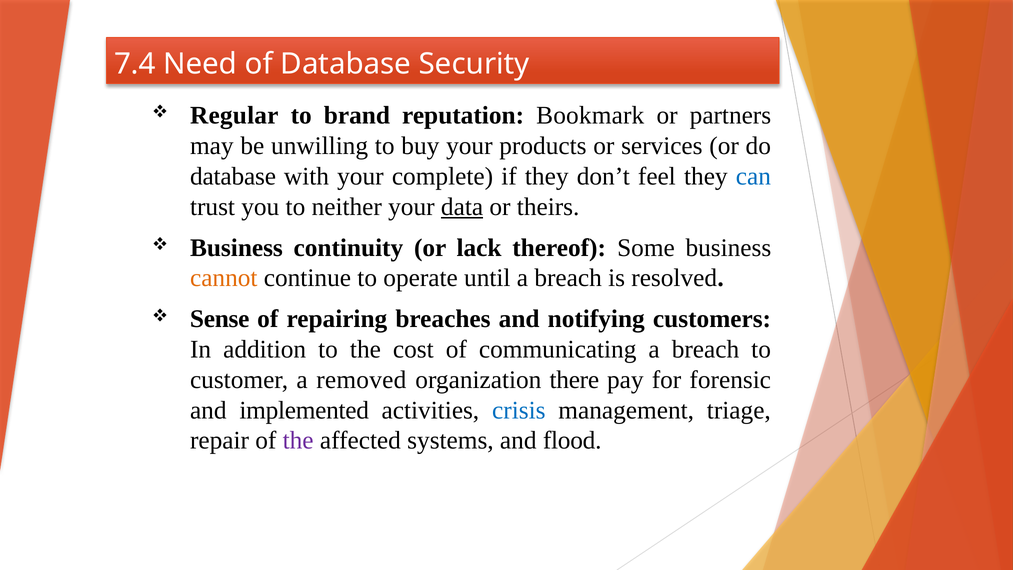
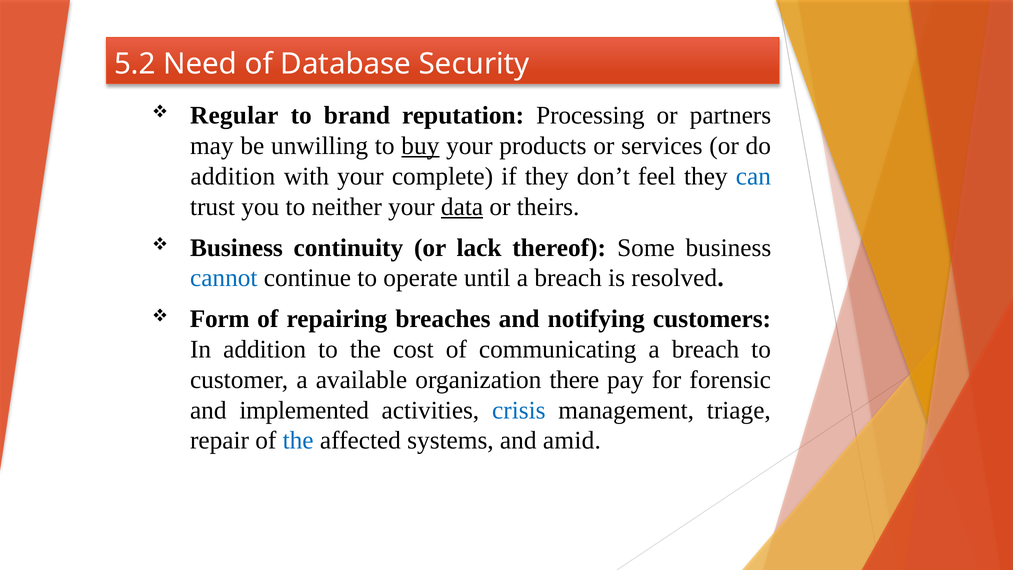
7.4: 7.4 -> 5.2 (135, 64)
Bookmark: Bookmark -> Processing (590, 115)
buy underline: none -> present (420, 146)
database: database -> addition (233, 176)
cannot colour: orange -> blue (224, 278)
Sense: Sense -> Form (220, 319)
removed: removed -> available (361, 380)
the colour: purple -> blue (298, 440)
flood: flood -> amid (572, 440)
